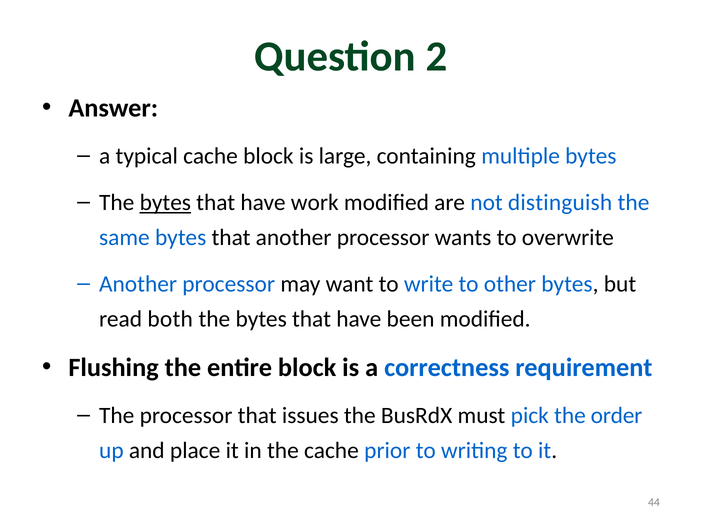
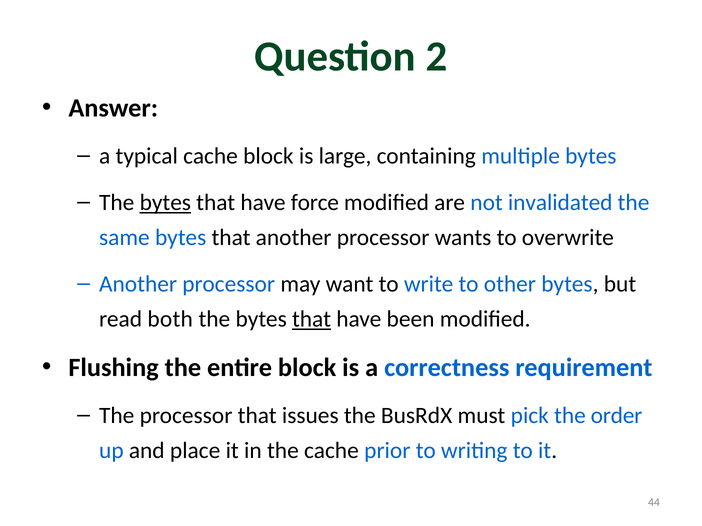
work: work -> force (315, 203)
distinguish: distinguish -> invalidated (560, 203)
that underline: none -> present (312, 319)
